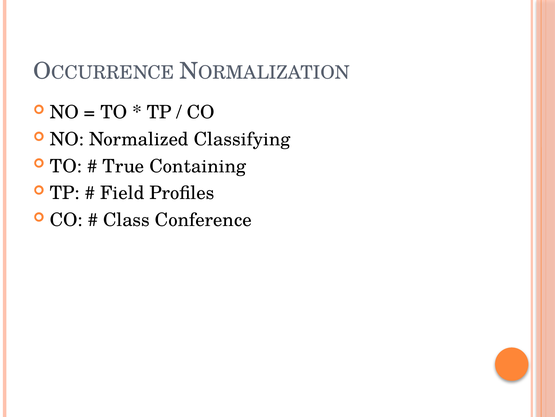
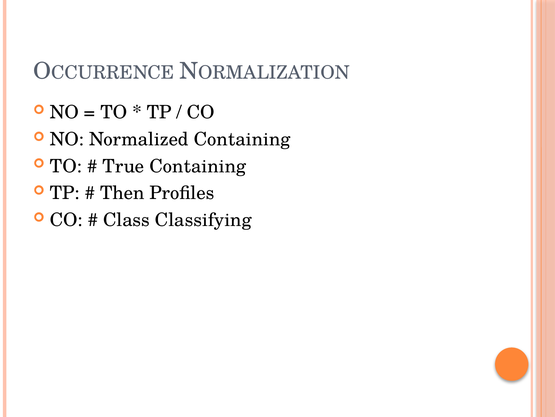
Normalized Classifying: Classifying -> Containing (242, 139)
Field: Field -> Then (122, 193)
Conference: Conference -> Classifying (203, 220)
